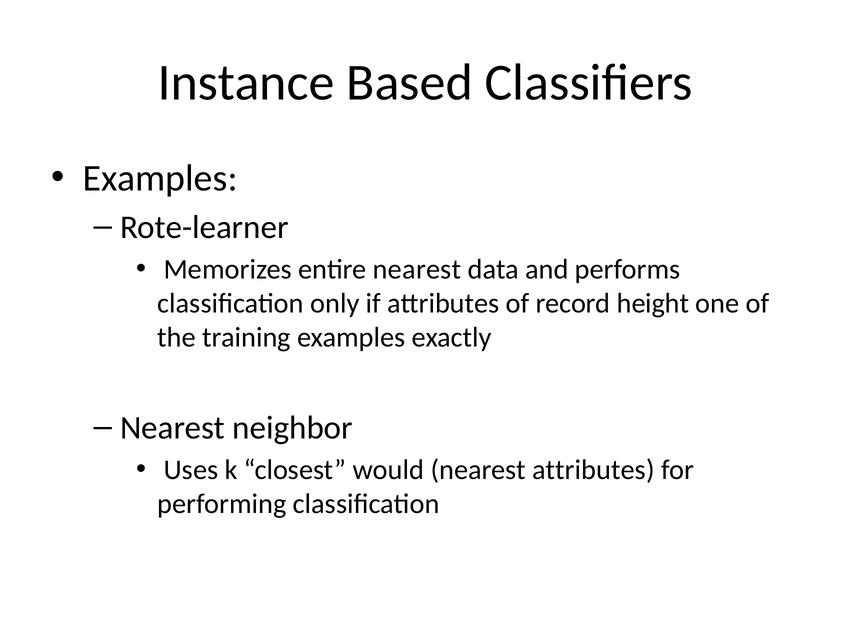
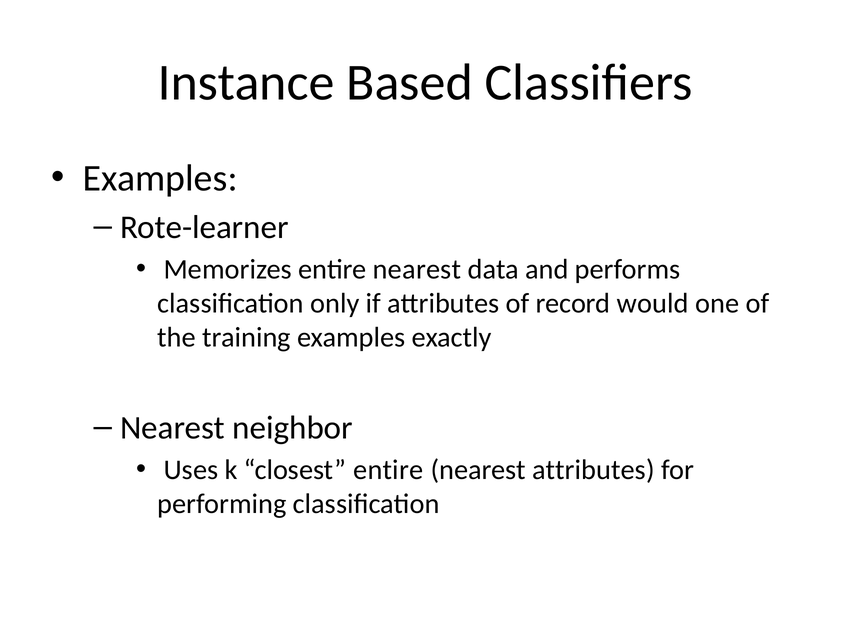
height: height -> would (653, 304)
closest would: would -> entire (388, 470)
